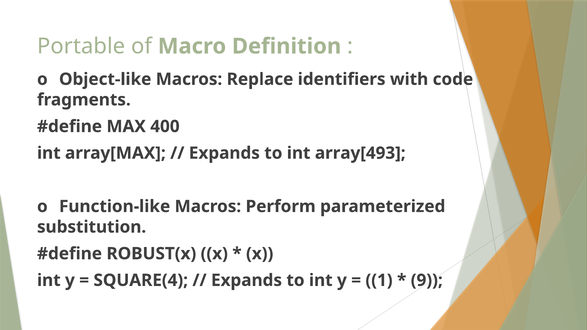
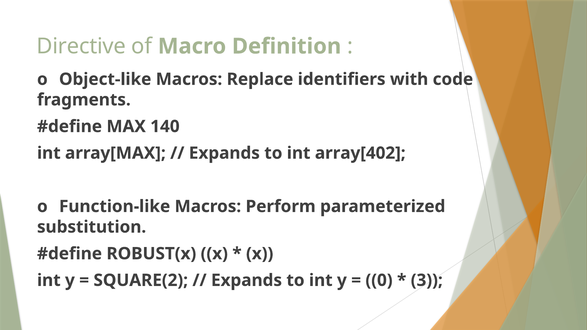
Portable: Portable -> Directive (81, 46)
400: 400 -> 140 (165, 127)
array[493: array[493 -> array[402 (360, 153)
SQUARE(4: SQUARE(4 -> SQUARE(2 (141, 280)
1: 1 -> 0 (379, 280)
9: 9 -> 3 (427, 280)
